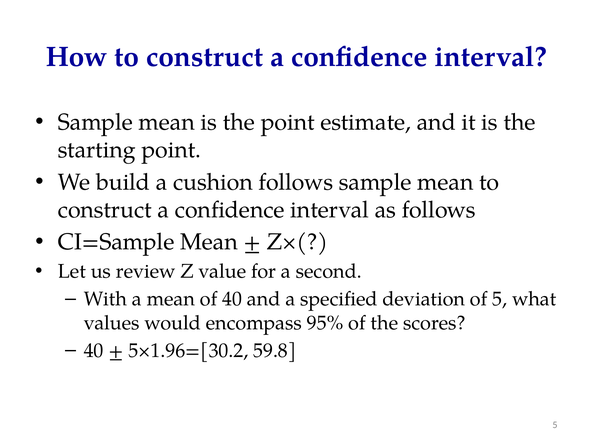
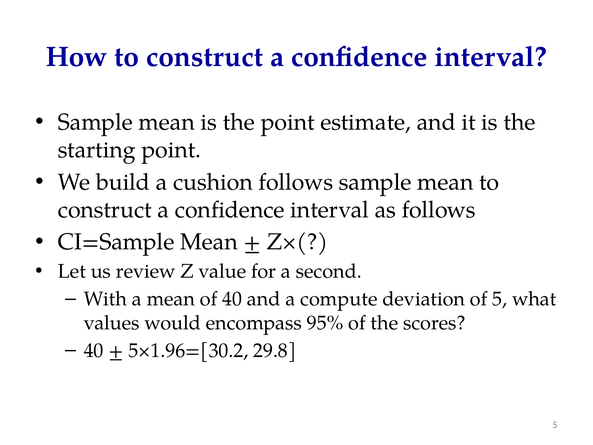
specified: specified -> compute (339, 299)
59.8: 59.8 -> 29.8 (275, 350)
